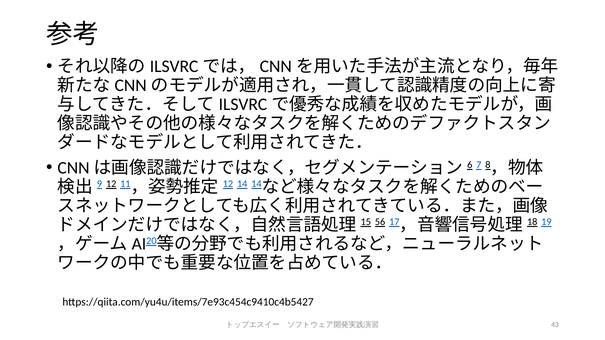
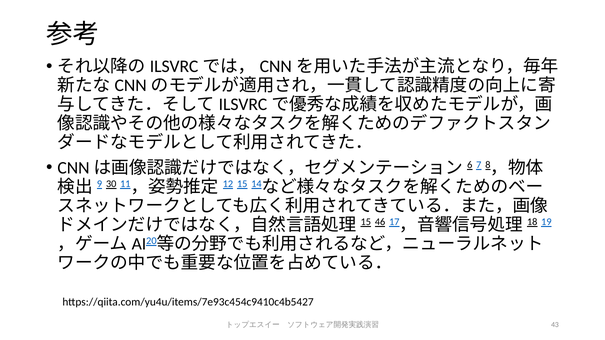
12: 12 -> 30 (111, 184)
14: 14 -> 15 (242, 184)
56: 56 -> 46 (380, 222)
